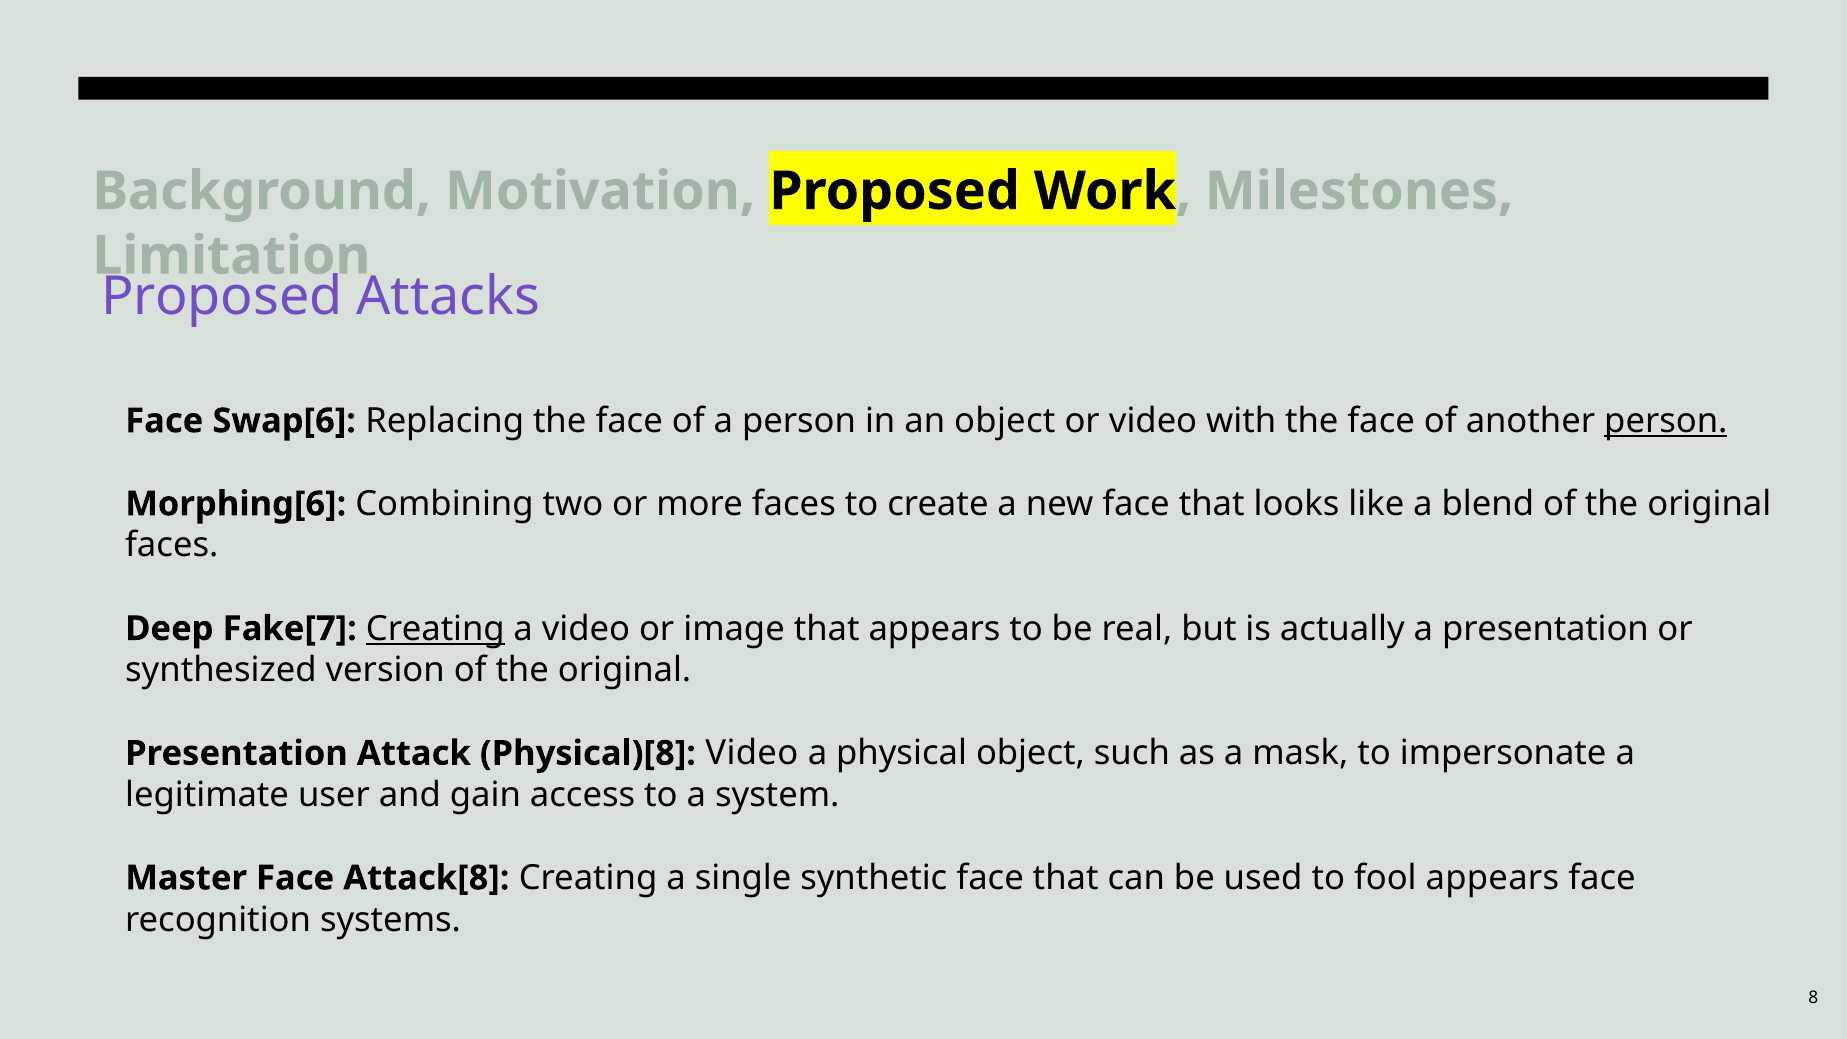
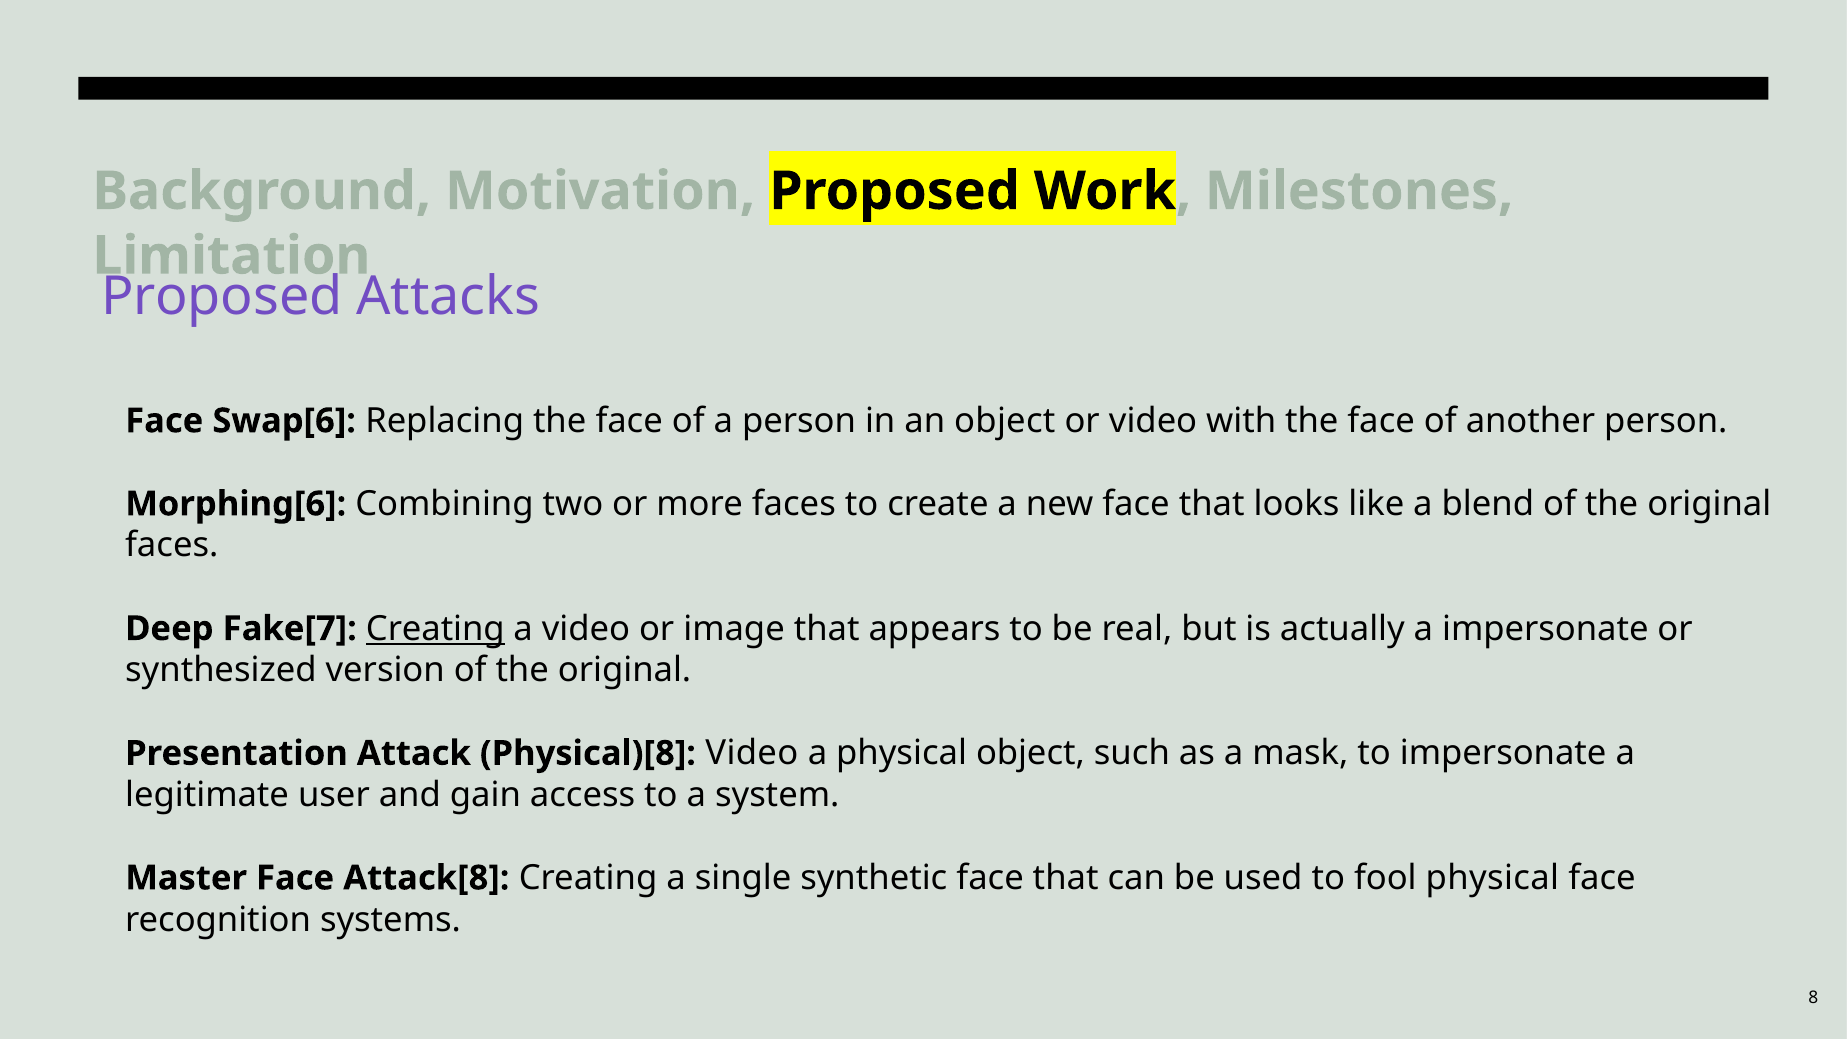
person underline: present -> none (1666, 421)
a presentation: presentation -> impersonate (1545, 629)
fool appears: appears -> physical (1492, 878)
